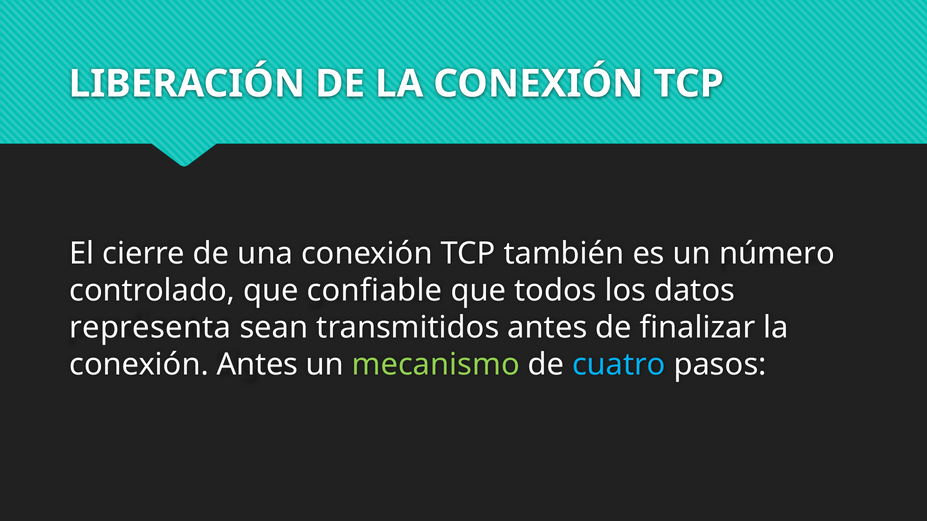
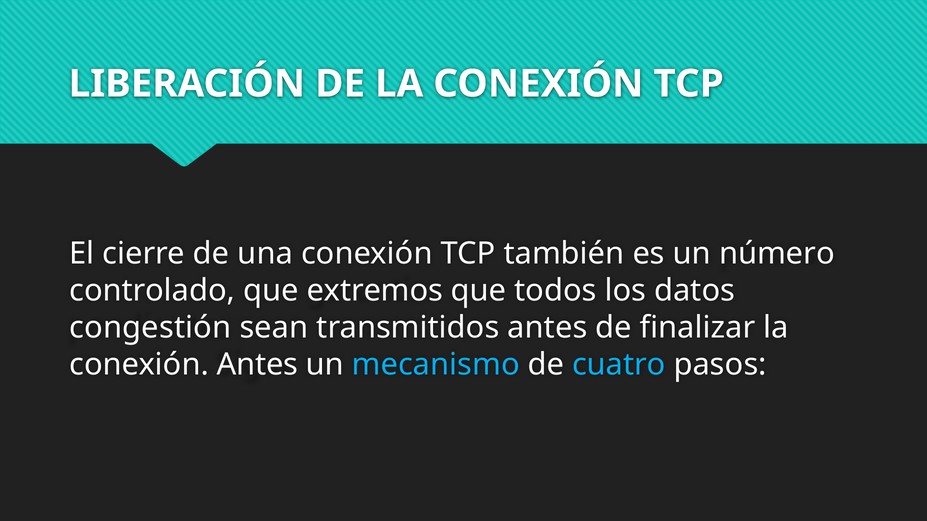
confiable: confiable -> extremos (375, 291)
representa: representa -> congestión (150, 328)
mecanismo colour: light green -> light blue (436, 365)
